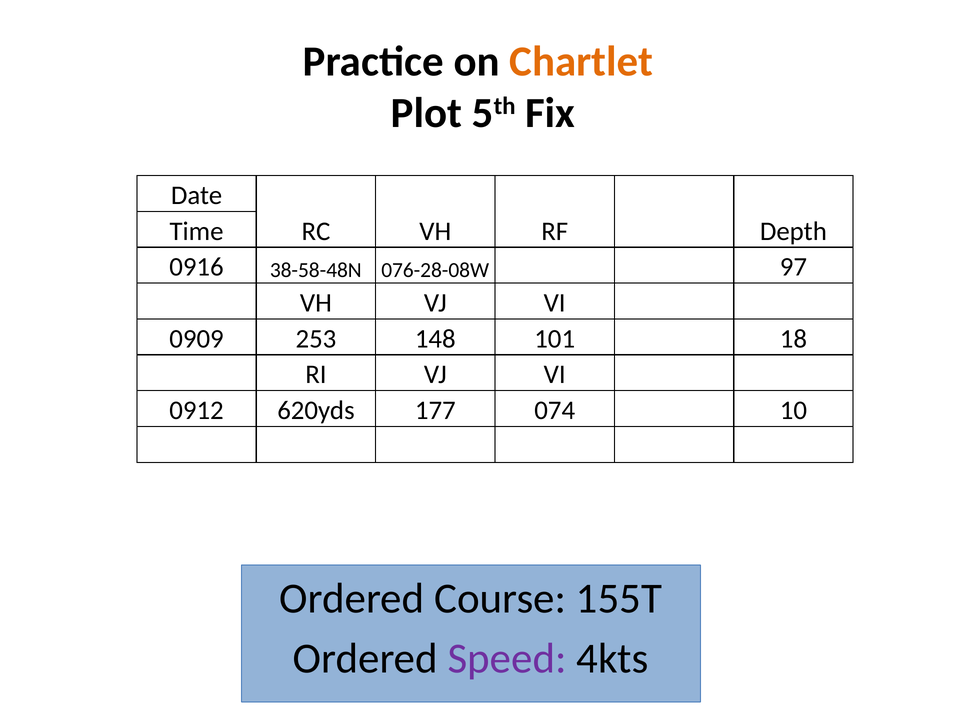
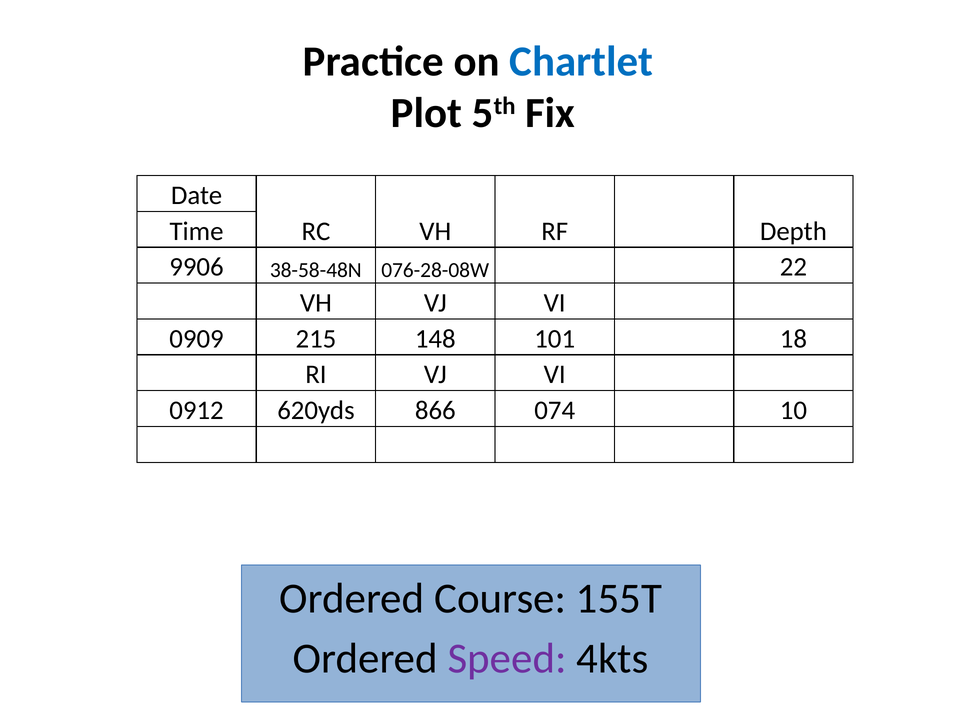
Chartlet colour: orange -> blue (581, 62)
0916: 0916 -> 9906 (196, 267)
97: 97 -> 22 (793, 267)
253: 253 -> 215 (316, 339)
177: 177 -> 866 (435, 411)
